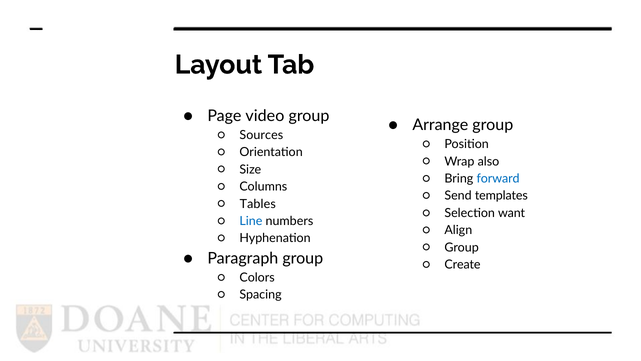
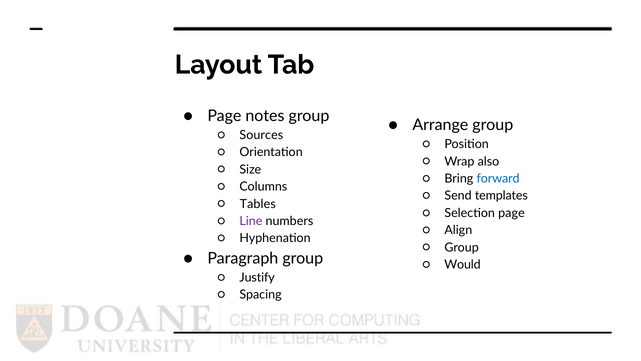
video: video -> notes (265, 116)
Selection want: want -> page (511, 213)
Line colour: blue -> purple (251, 221)
Create: Create -> Would (462, 264)
Colors: Colors -> Justify (257, 277)
